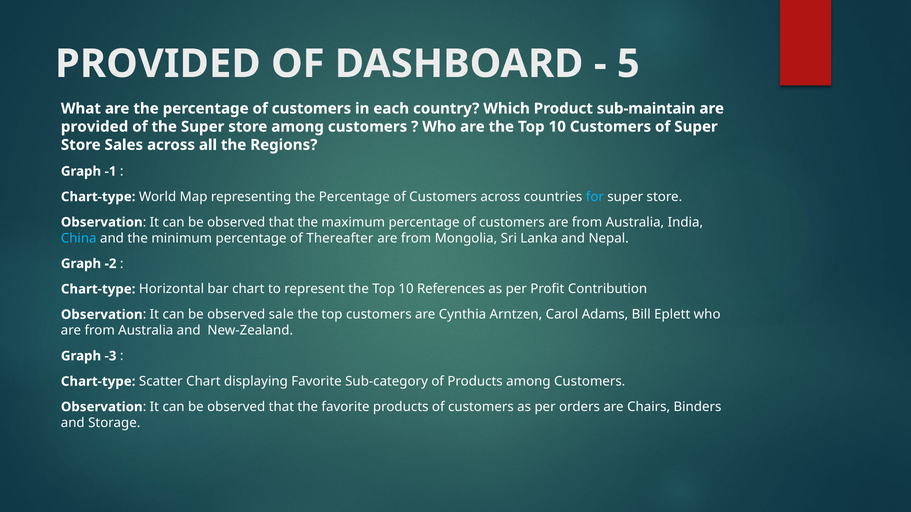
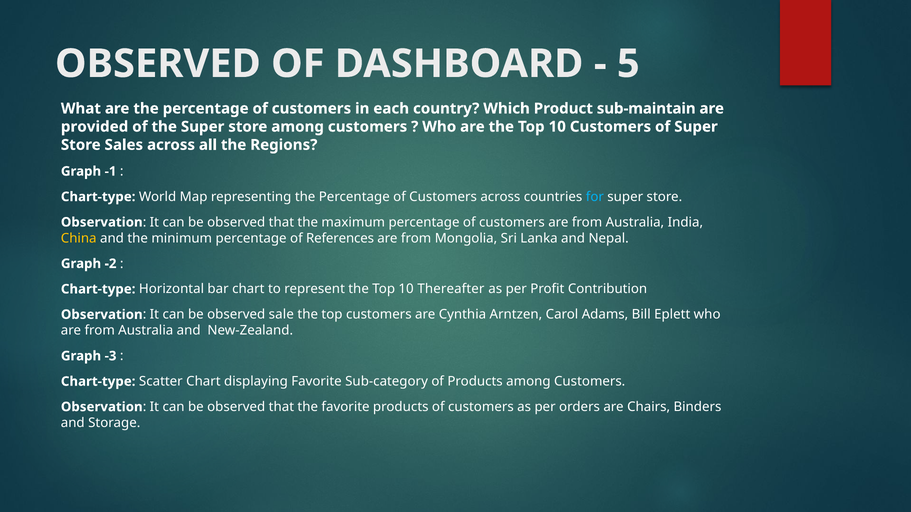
PROVIDED: PROVIDED -> OBSERVED (158, 64)
China colour: light blue -> yellow (79, 238)
Thereafter: Thereafter -> References (340, 238)
References: References -> Thereafter (451, 289)
